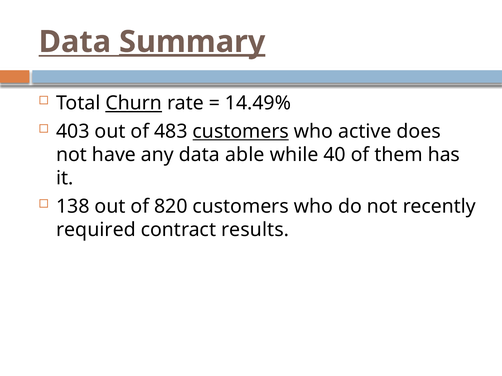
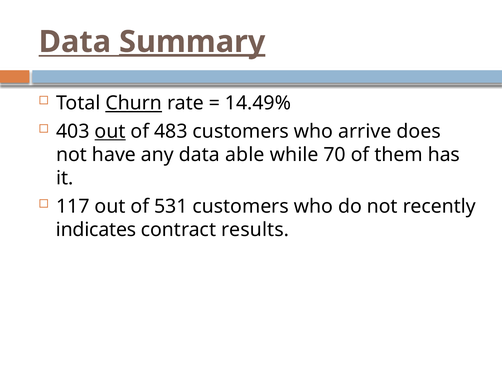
out underline: none -> present (110, 132)
customers underline: present -> none (241, 132)
active: active -> arrive (365, 132)
40: 40 -> 70 (335, 155)
138: 138 -> 117 (73, 207)
820: 820 -> 531 (171, 207)
required: required -> indicates (96, 230)
